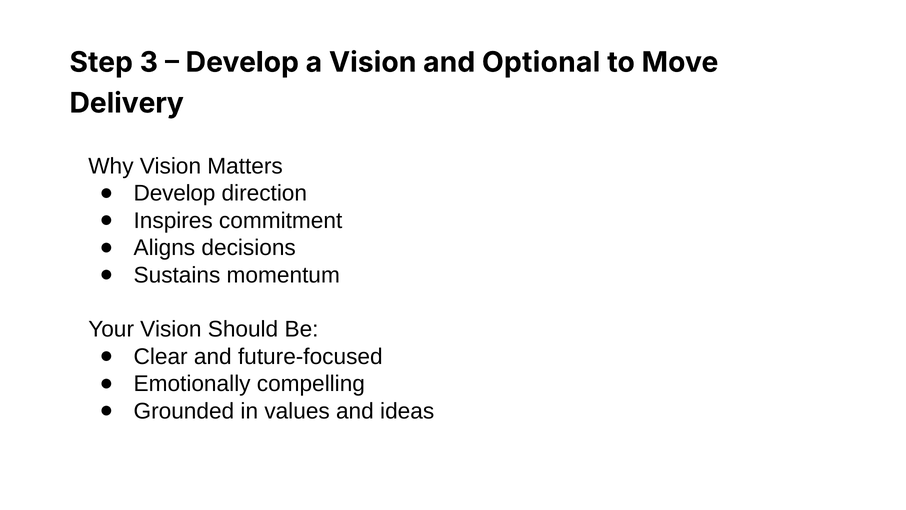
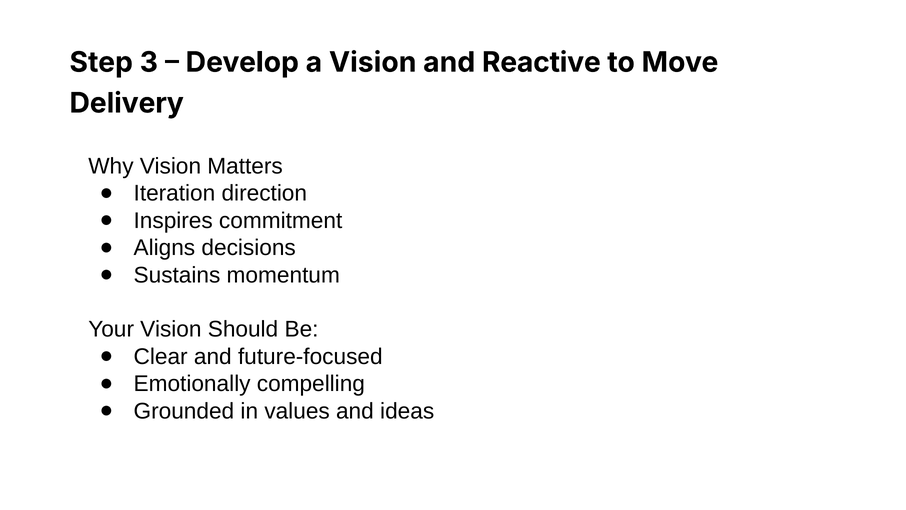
Optional: Optional -> Reactive (541, 62)
Develop: Develop -> Iteration (174, 193)
